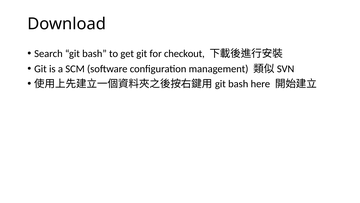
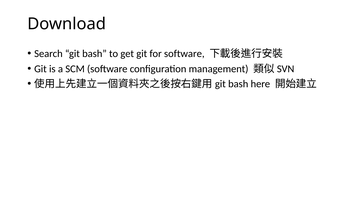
for checkout: checkout -> software (184, 54)
